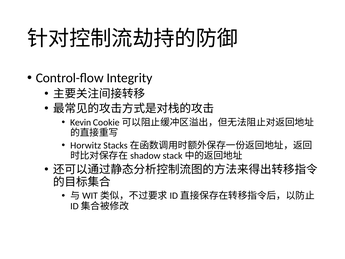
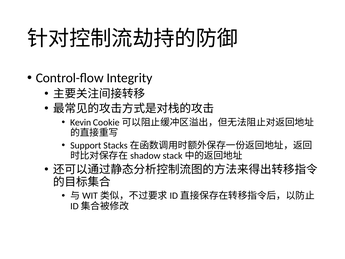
Horwitz: Horwitz -> Support (86, 145)
